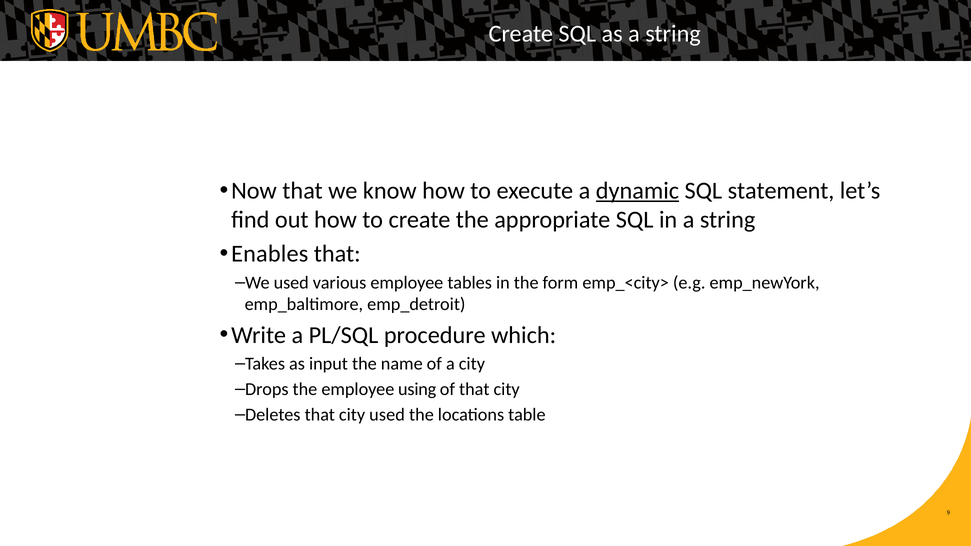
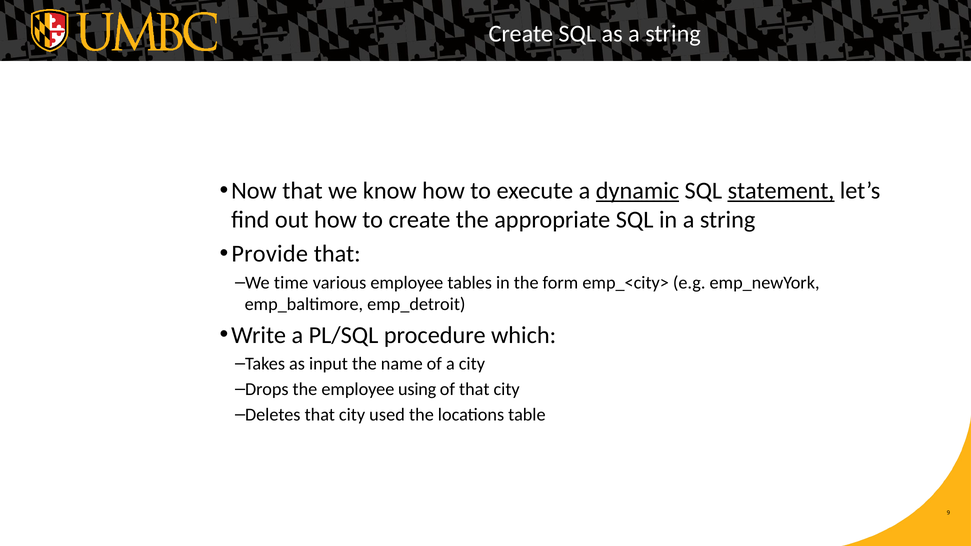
statement underline: none -> present (781, 191)
Enables: Enables -> Provide (270, 254)
We used: used -> time (291, 283)
